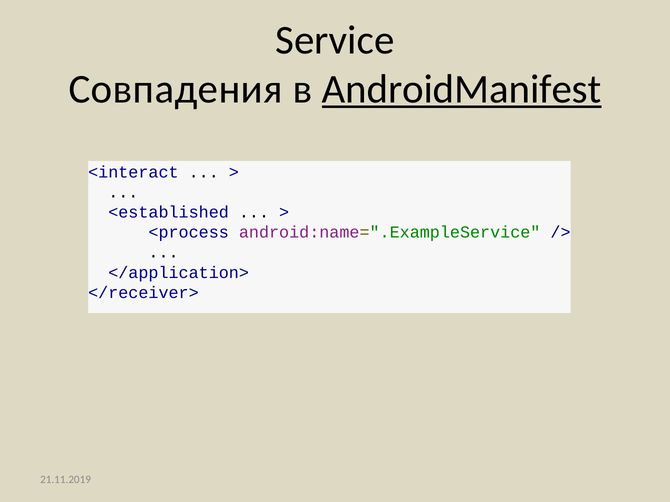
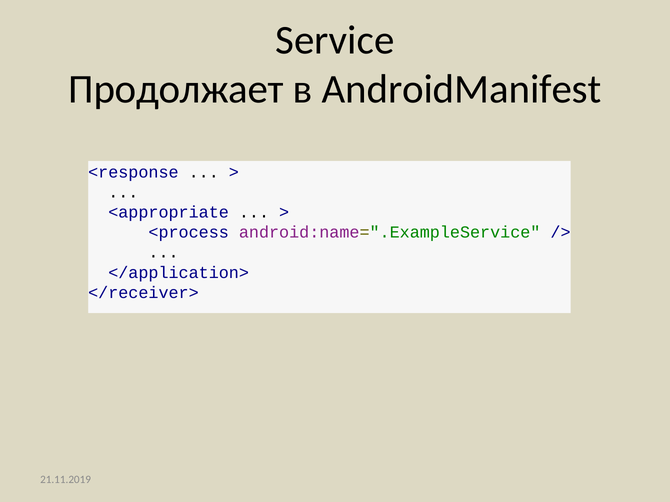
Совпадения: Совпадения -> Продолжает (176, 89)
AndroidManifest underline: present -> none (462, 89)
<interact: <interact -> <response (133, 172)
<established: <established -> <appropriate (169, 213)
